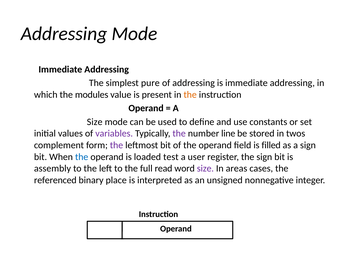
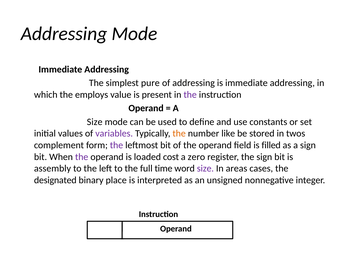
modules: modules -> employs (92, 95)
the colour: orange -> purple (190, 95)
the colour: purple -> orange (179, 133)
line: line -> like (228, 133)
the colour: blue -> purple (82, 157)
test: test -> cost (171, 157)
user: user -> zero (196, 157)
read: read -> time (164, 168)
referenced: referenced -> designated (55, 180)
